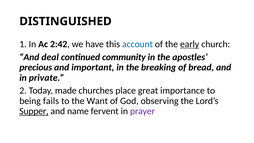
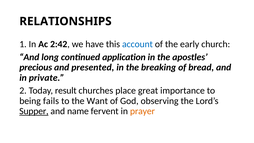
DISTINGUISHED: DISTINGUISHED -> RELATIONSHIPS (65, 21)
early underline: present -> none (190, 44)
deal: deal -> long (50, 57)
community: community -> application (124, 57)
important: important -> presented (93, 67)
made: made -> result (66, 91)
prayer colour: purple -> orange (142, 111)
